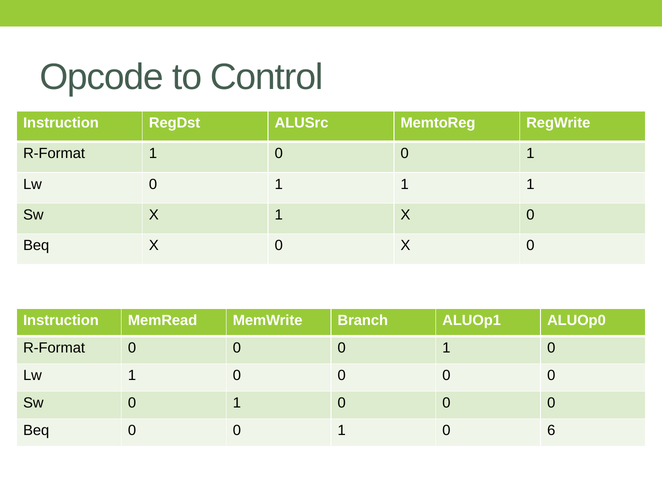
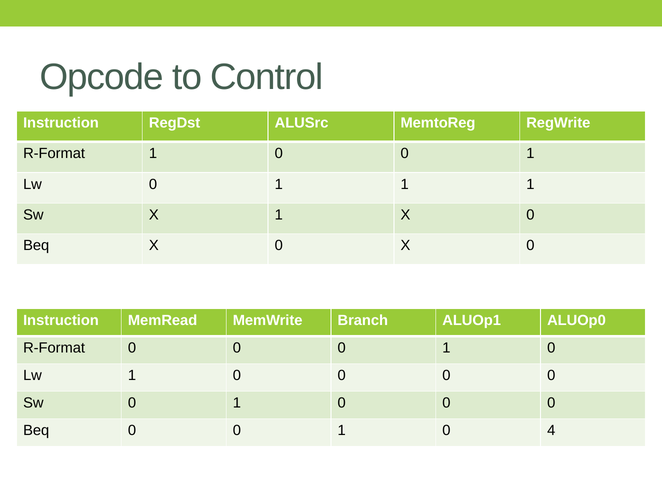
6: 6 -> 4 (551, 431)
